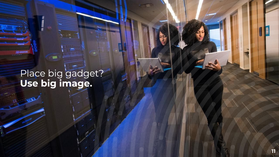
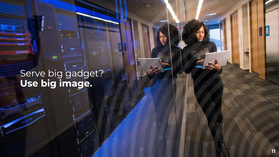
Place: Place -> Serve (33, 73)
